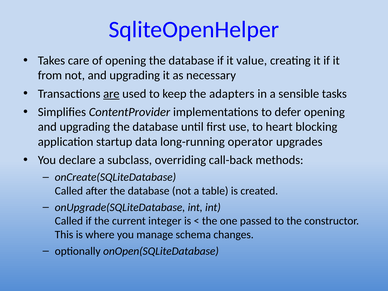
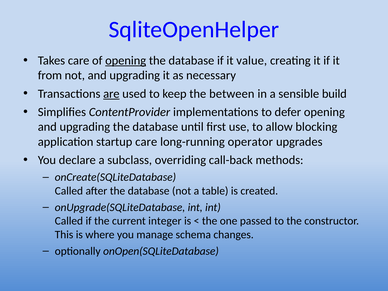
opening underline: none -> present (126, 61)
adapters: adapters -> between (232, 94)
tasks: tasks -> build (334, 94)
heart: heart -> allow (279, 127)
startup data: data -> care (146, 142)
